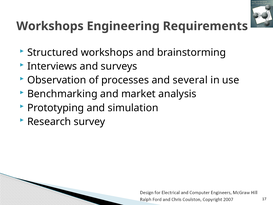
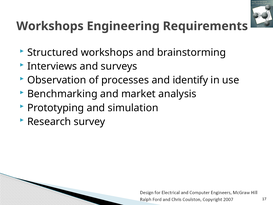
several: several -> identify (190, 80)
